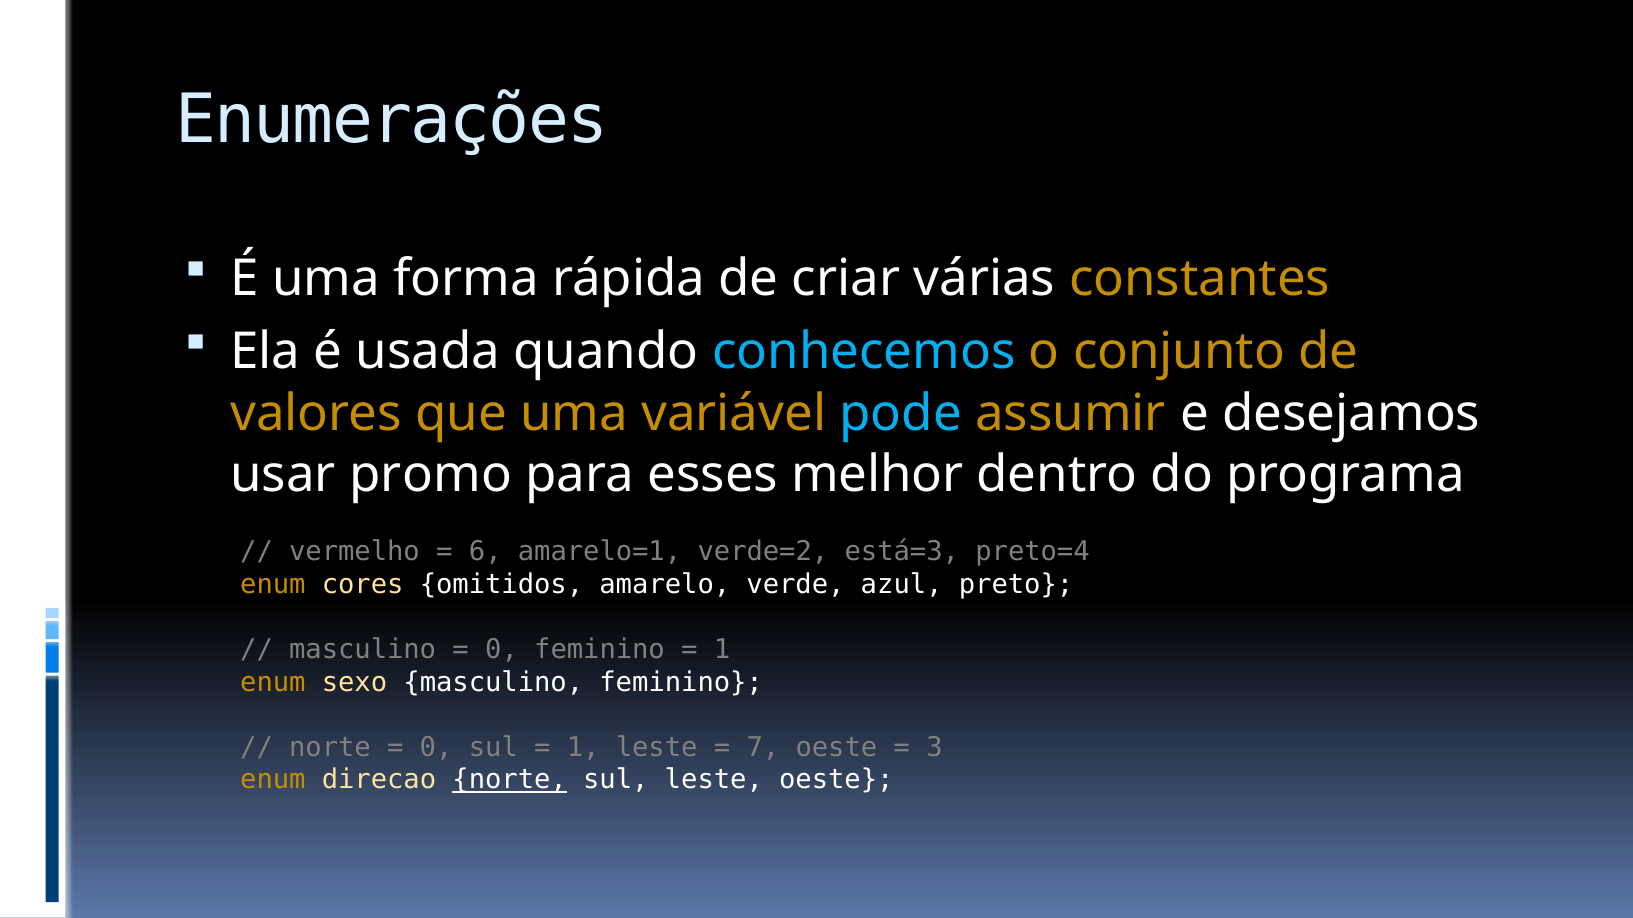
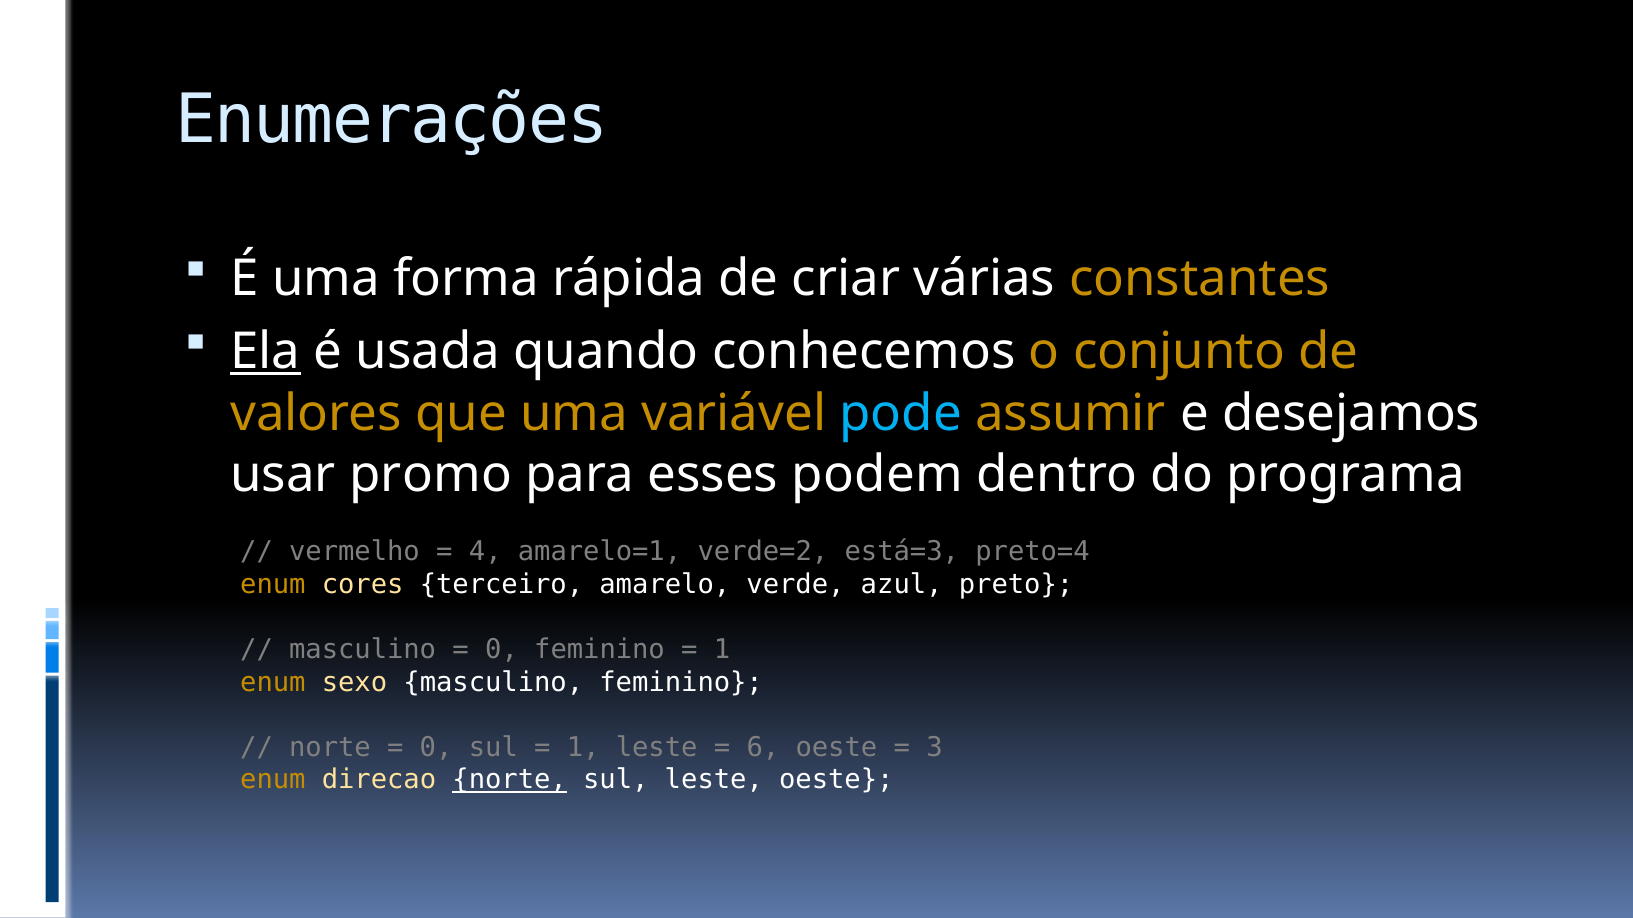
Ela underline: none -> present (266, 352)
conhecemos colour: light blue -> white (864, 352)
melhor: melhor -> podem (877, 475)
6: 6 -> 4 (485, 552)
omitidos: omitidos -> terceiro (501, 585)
7: 7 -> 6 (763, 748)
